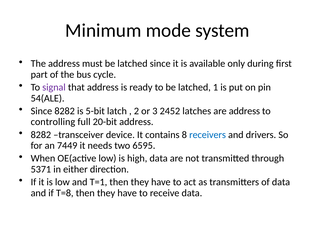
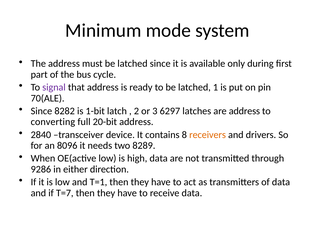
54(ALE: 54(ALE -> 70(ALE (48, 98)
5-bit: 5-bit -> 1-bit (95, 111)
2452: 2452 -> 6297 (170, 111)
controlling: controlling -> converting (53, 122)
8282: 8282 -> 2840 (41, 134)
receivers colour: blue -> orange (208, 134)
7449: 7449 -> 8096 (67, 145)
6595: 6595 -> 8289 (144, 145)
5371: 5371 -> 9286 (41, 169)
T=8: T=8 -> T=7 (65, 192)
